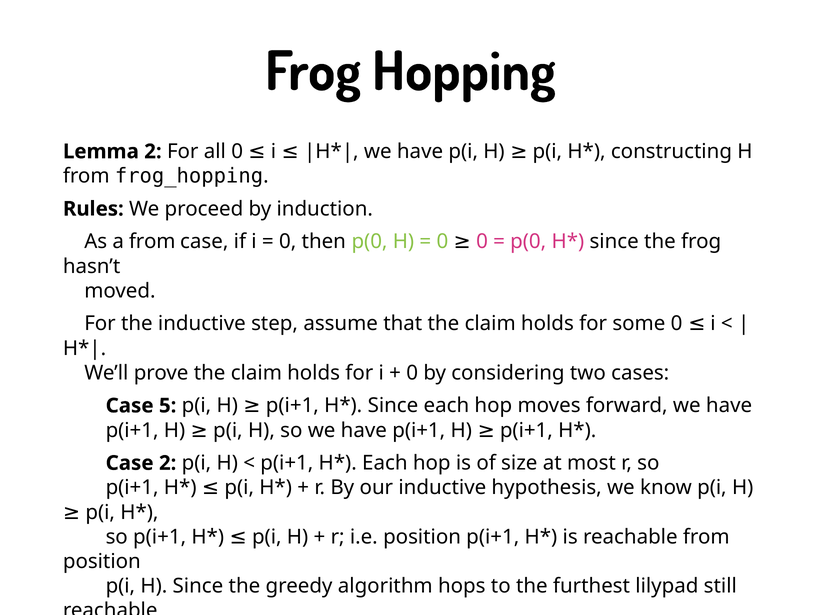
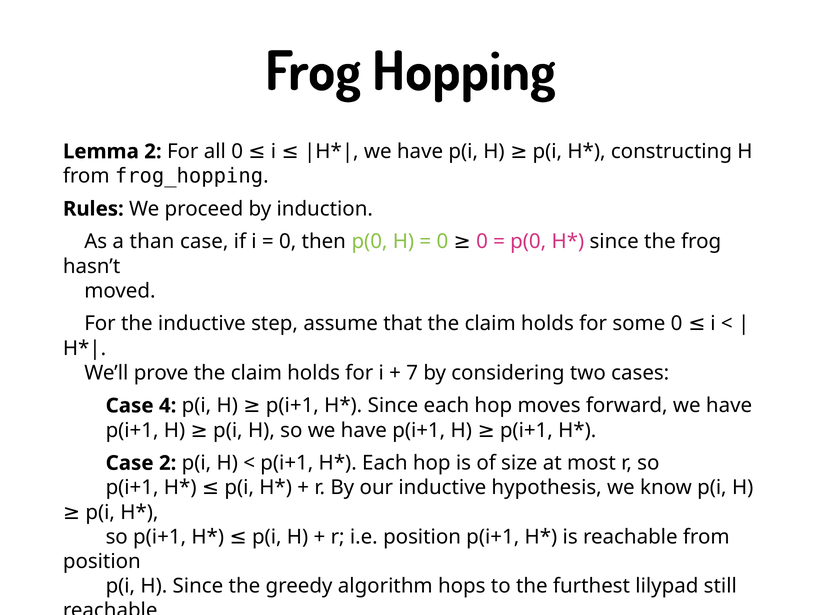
a from: from -> than (152, 242)
0: 0 -> 7 (412, 373)
5: 5 -> 4 (168, 406)
